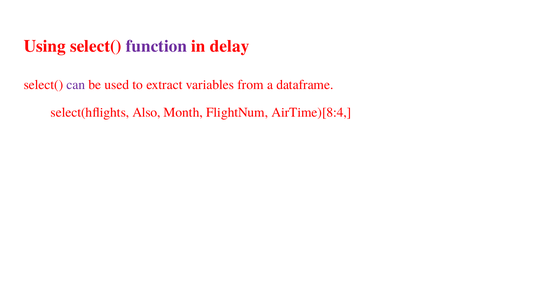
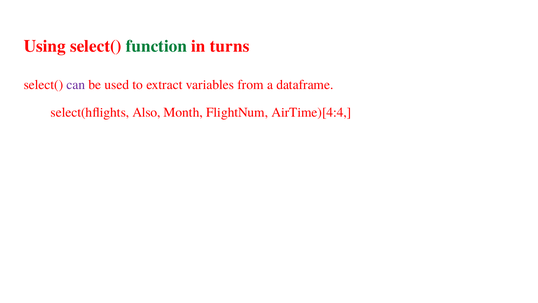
function colour: purple -> green (156, 46)
delay: delay -> turns (230, 46)
AirTime)[8:4: AirTime)[8:4 -> AirTime)[4:4 (311, 112)
